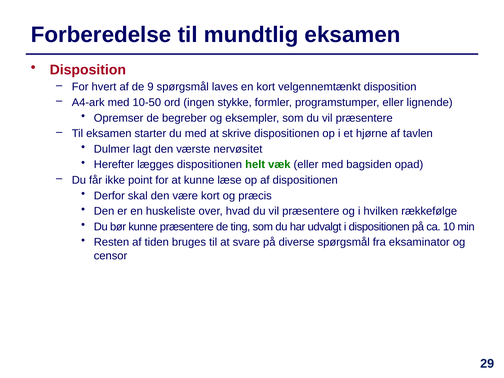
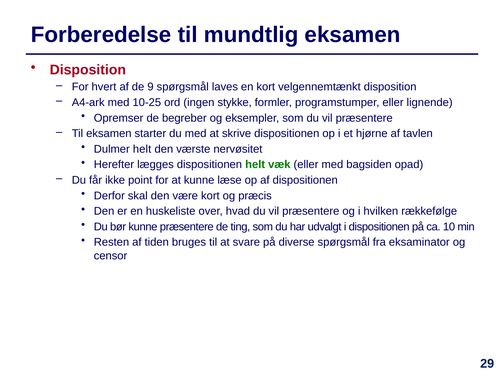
10-50: 10-50 -> 10-25 (147, 102)
Dulmer lagt: lagt -> helt (142, 149)
